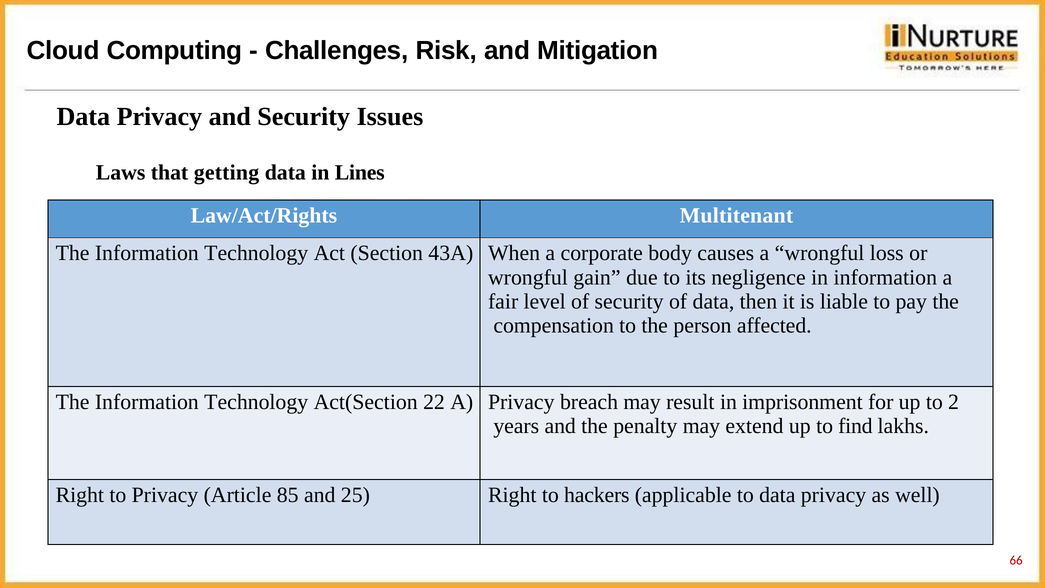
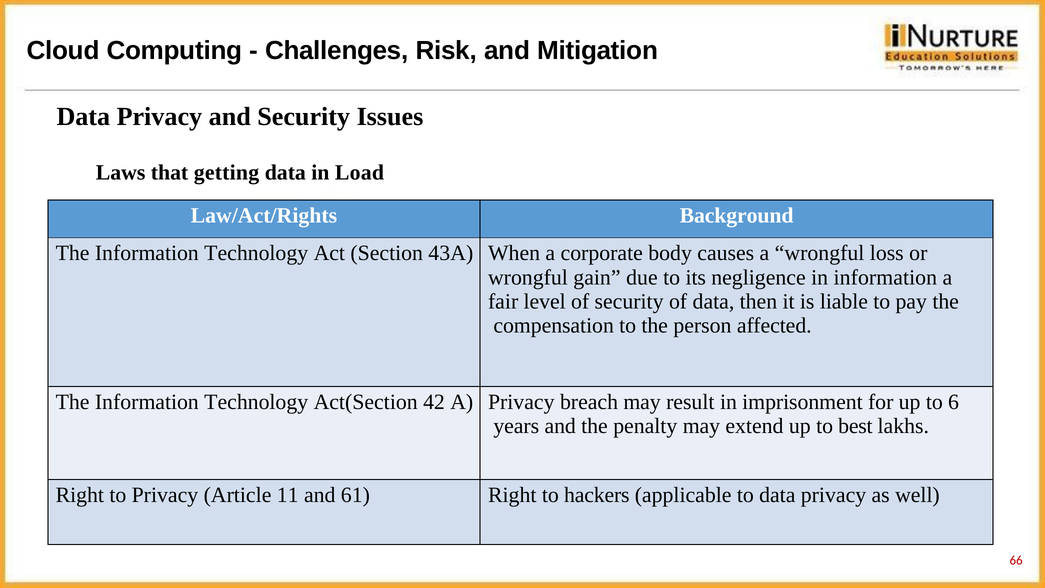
Lines: Lines -> Load (360, 173)
Multitenant: Multitenant -> Background (737, 215)
22: 22 -> 42 (434, 402)
2: 2 -> 6 (954, 402)
find: find -> best (855, 426)
85: 85 -> 11 (288, 495)
25: 25 -> 61 (355, 495)
